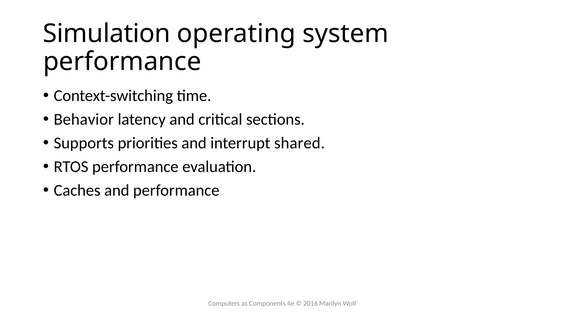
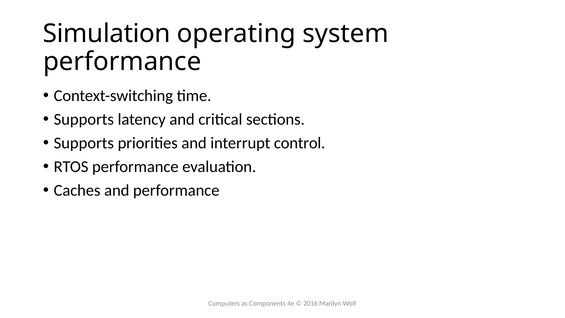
Behavior: Behavior -> Supports (84, 119)
shared: shared -> control (300, 143)
